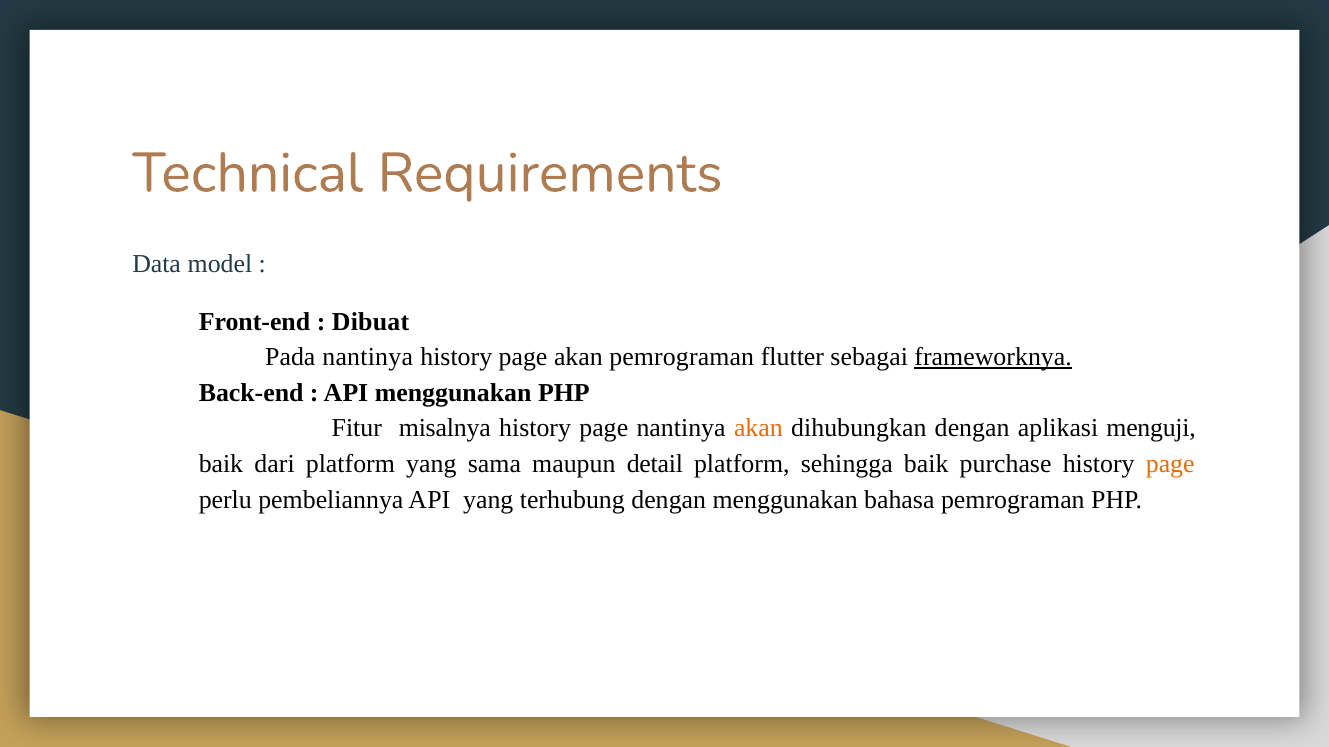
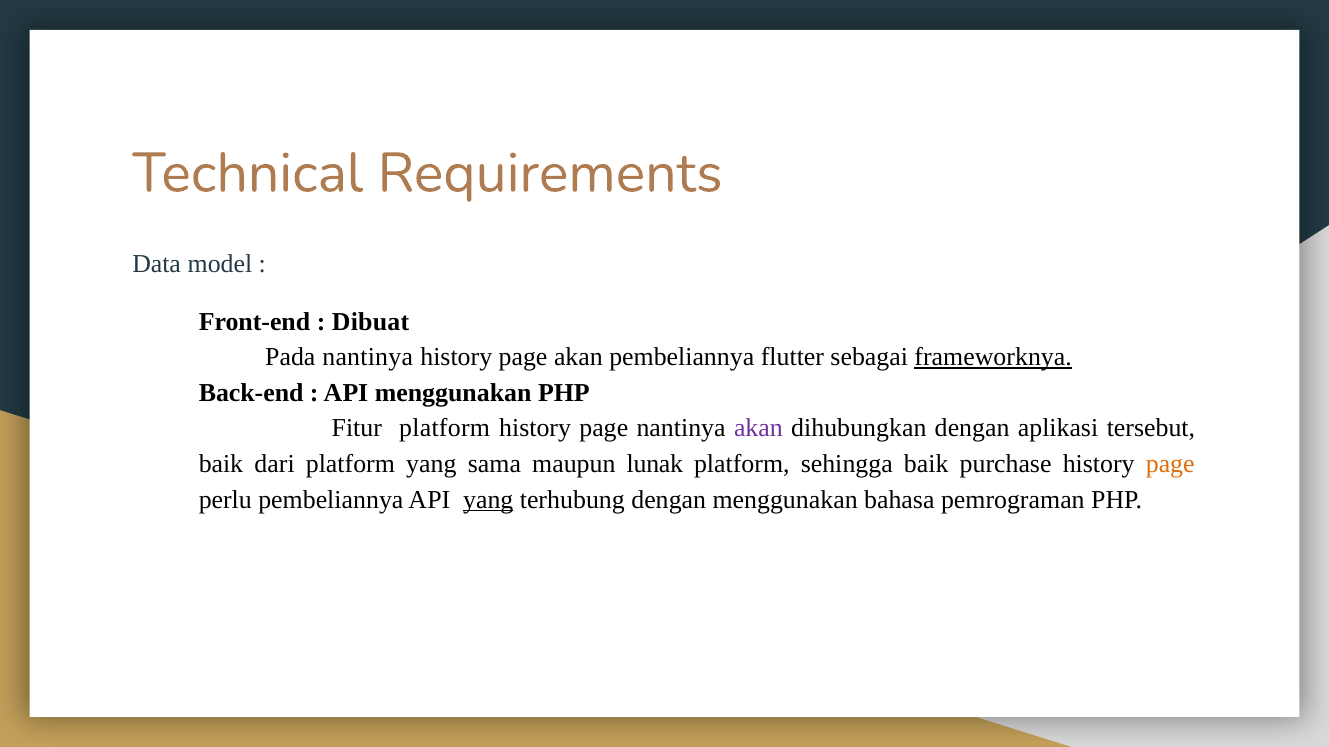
akan pemrograman: pemrograman -> pembeliannya (682, 357)
Fitur misalnya: misalnya -> platform (445, 429)
akan colour: orange -> purple (758, 429)
menguji: menguji -> tersebut (1151, 429)
detail: detail -> lunak (655, 464)
yang underline: none -> present (488, 500)
